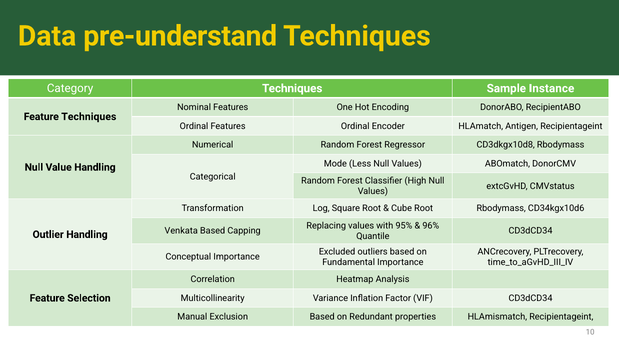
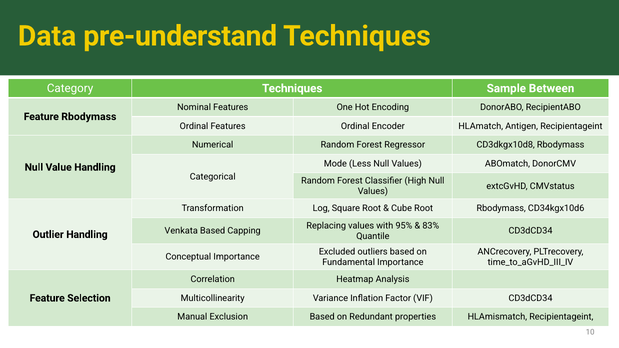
Instance: Instance -> Between (552, 88)
Feature Techniques: Techniques -> Rbodymass (89, 117)
96%: 96% -> 83% (431, 226)
